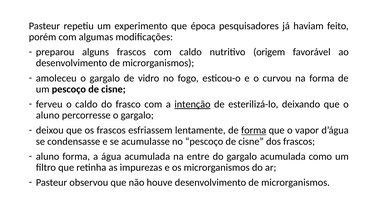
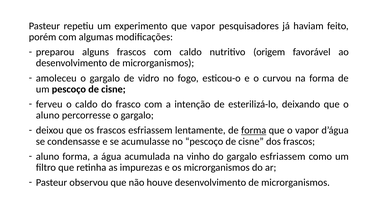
que época: época -> vapor (203, 26)
intenção underline: present -> none (192, 104)
entre: entre -> vinho (198, 156)
gargalo acumulada: acumulada -> esfriassem (283, 156)
